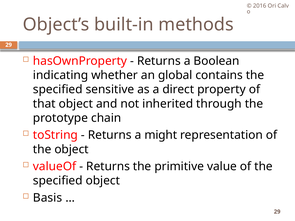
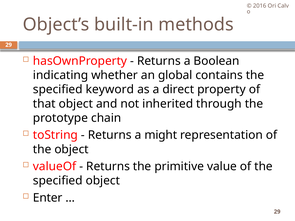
sensitive: sensitive -> keyword (110, 90)
Basis: Basis -> Enter (48, 198)
